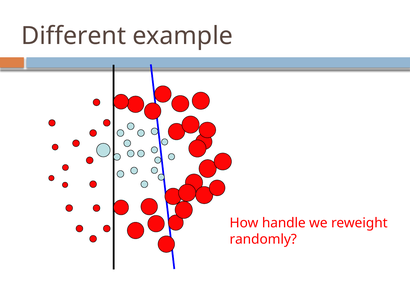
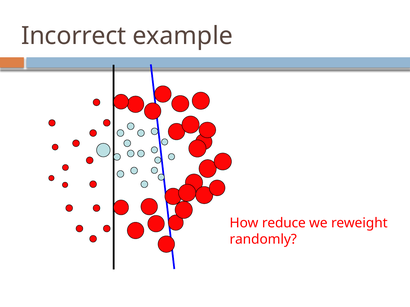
Different: Different -> Incorrect (74, 36)
handle: handle -> reduce (284, 223)
